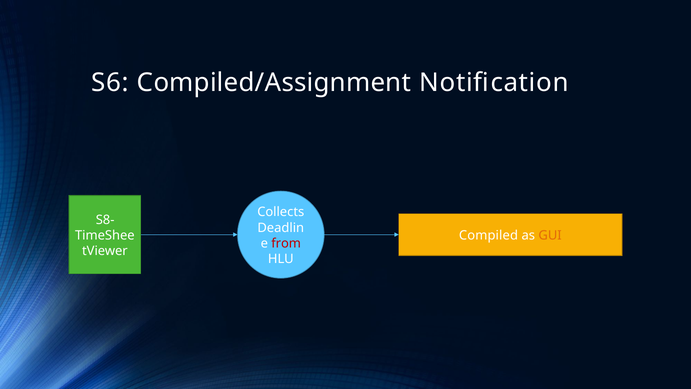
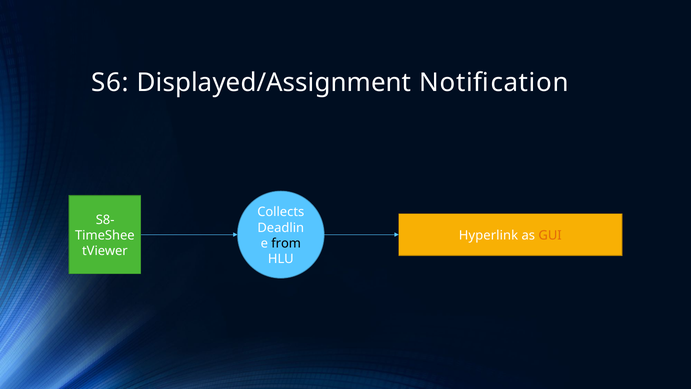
Compiled/Assignment: Compiled/Assignment -> Displayed/Assignment (274, 83)
Compiled: Compiled -> Hyperlink (488, 235)
from colour: red -> black (286, 243)
